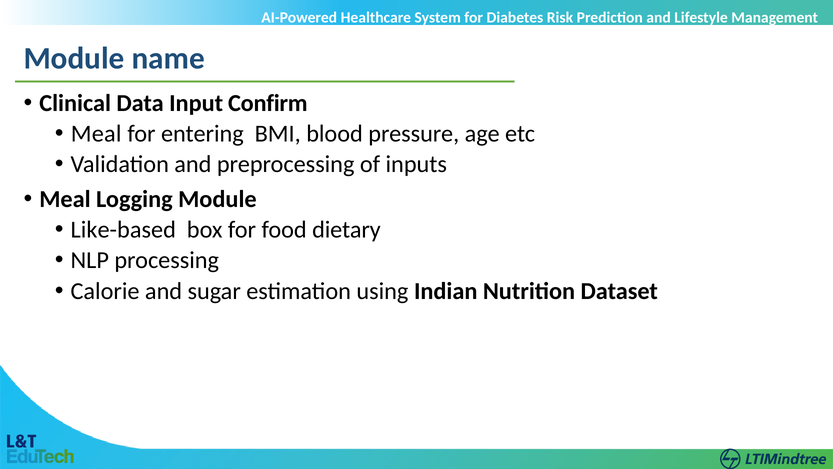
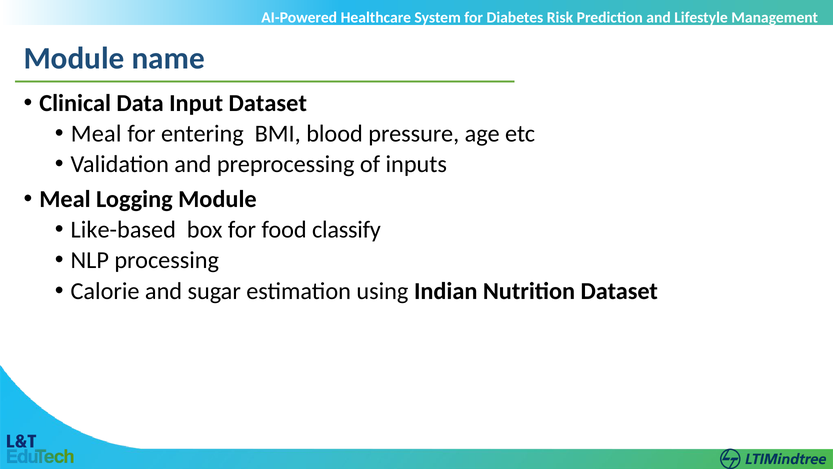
Input Confirm: Confirm -> Dataset (268, 103)
dietary: dietary -> classify (346, 230)
